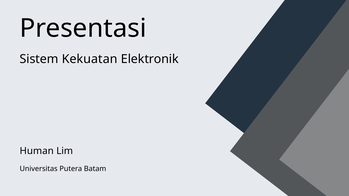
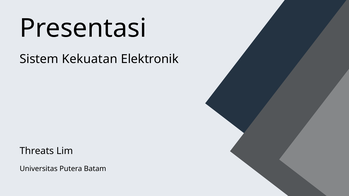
Human: Human -> Threats (37, 151)
